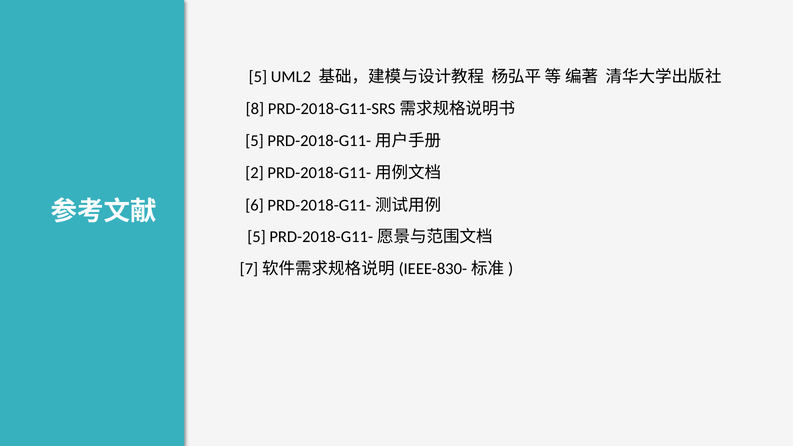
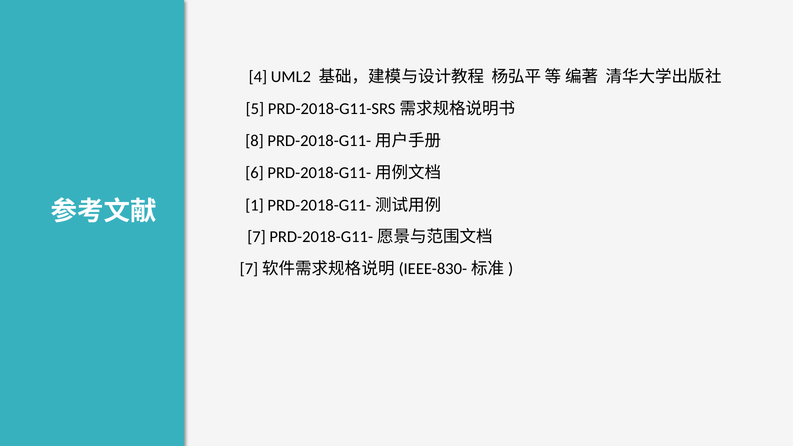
5: 5 -> 4 (258, 77)
8: 8 -> 5 (255, 109)
5: 5 -> 8 (255, 141)
2: 2 -> 6 (255, 173)
6: 6 -> 1 (255, 205)
5: 5 -> 7 (256, 237)
